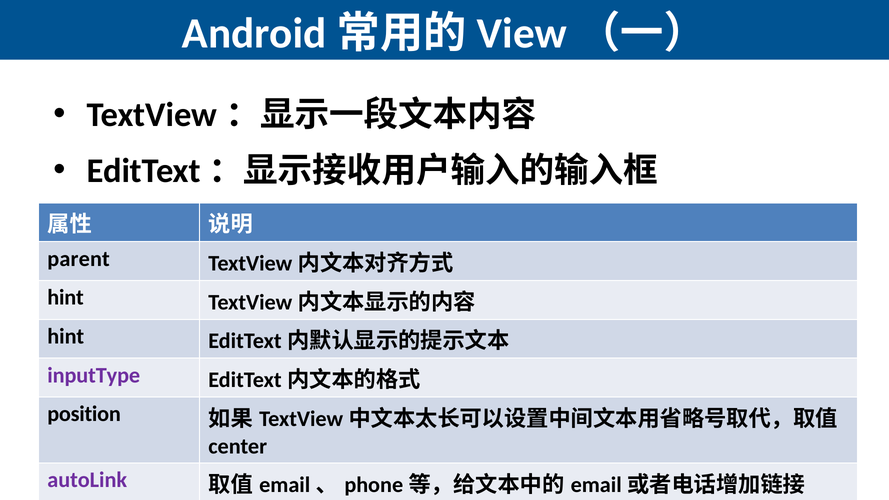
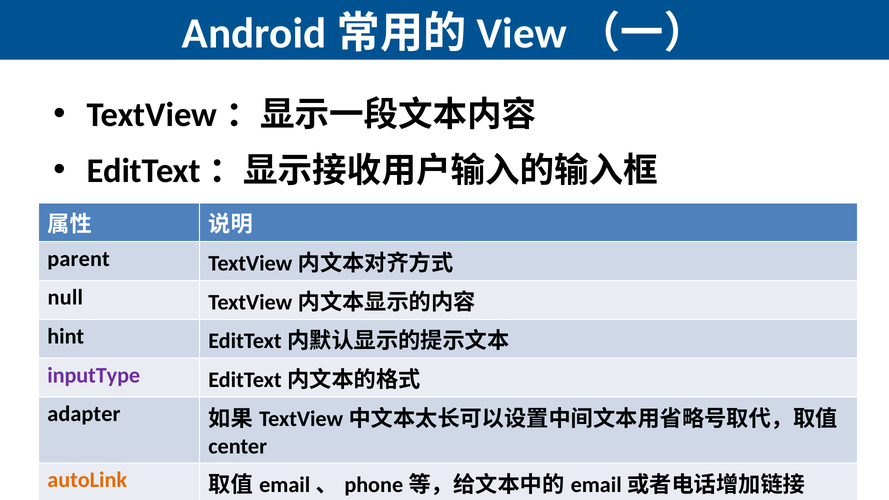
hint: hint -> null (65, 298)
position: position -> adapter (84, 414)
autoLink colour: purple -> orange (87, 480)
